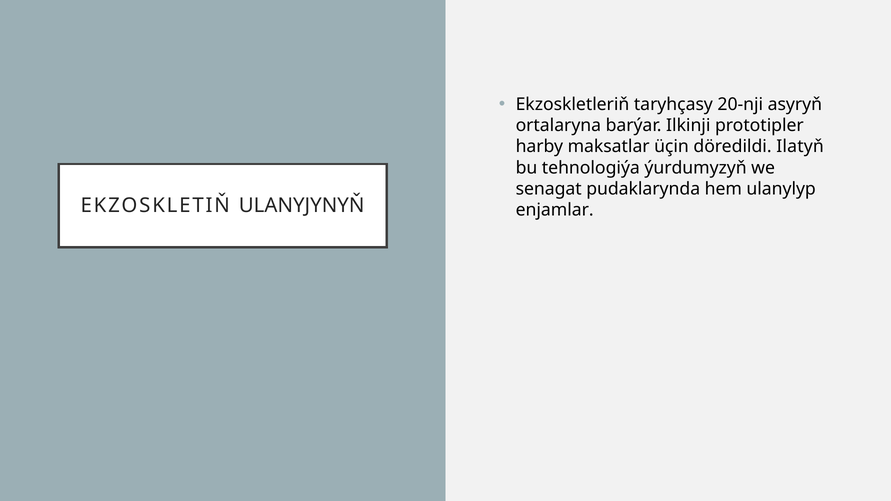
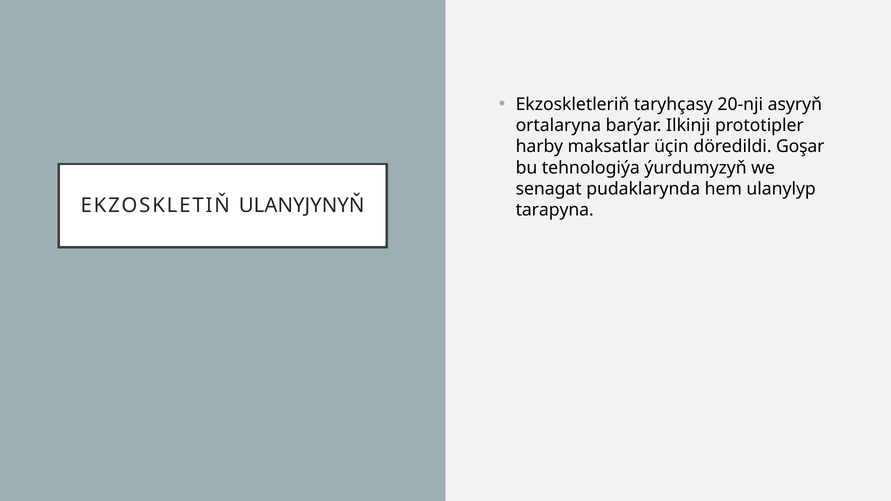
Ilatyň: Ilatyň -> Goşar (800, 147)
enjamlar: enjamlar -> tarapyna (555, 210)
